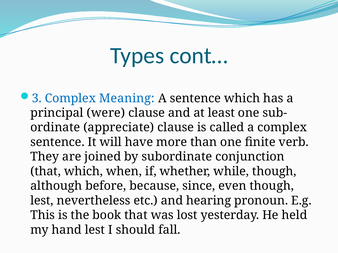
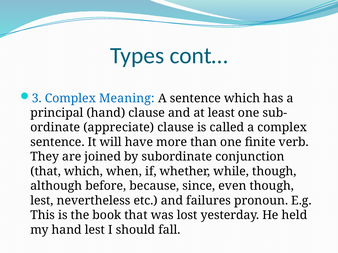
principal were: were -> hand (106, 113)
hearing: hearing -> failures (209, 201)
